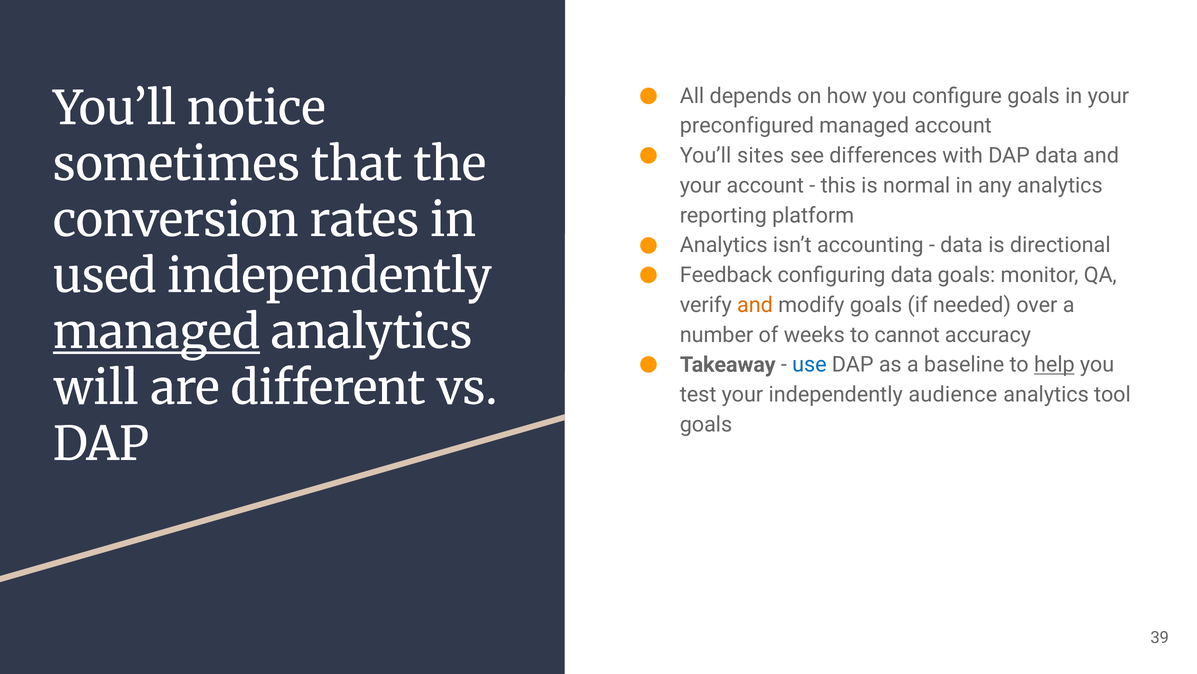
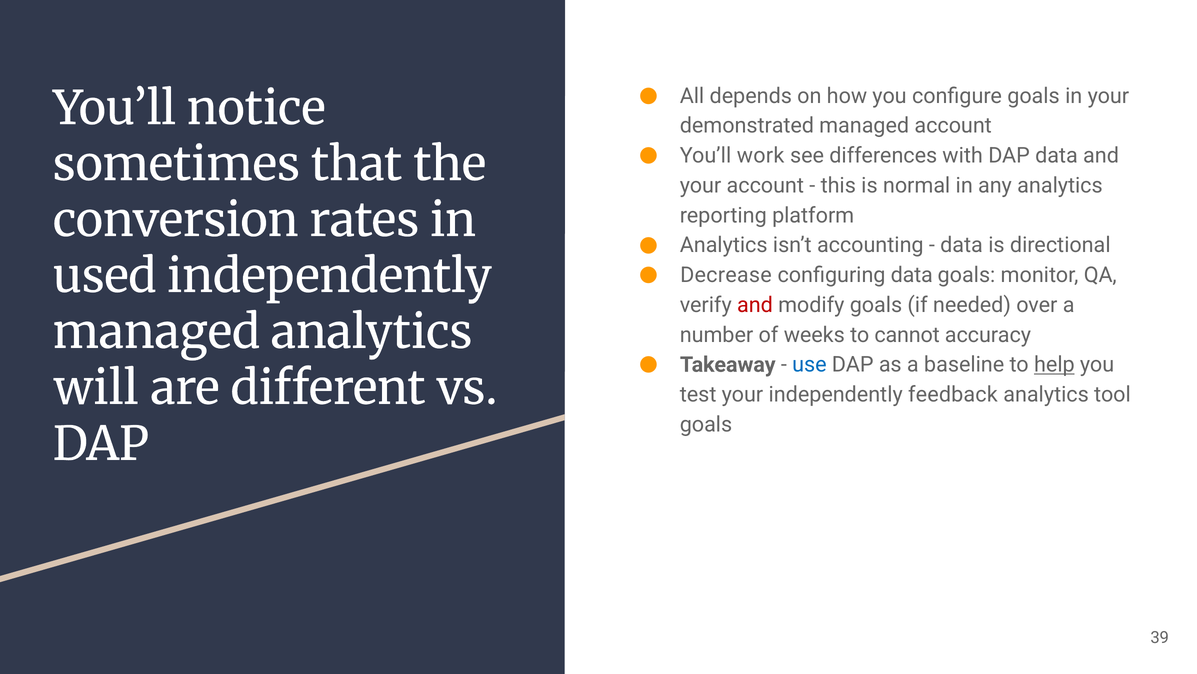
preconfigured: preconfigured -> demonstrated (747, 126)
sites: sites -> work (761, 156)
Feedback: Feedback -> Decrease (726, 275)
and colour: orange -> red (755, 305)
managed underline: present -> none (156, 332)
audience: audience -> feedback (953, 394)
